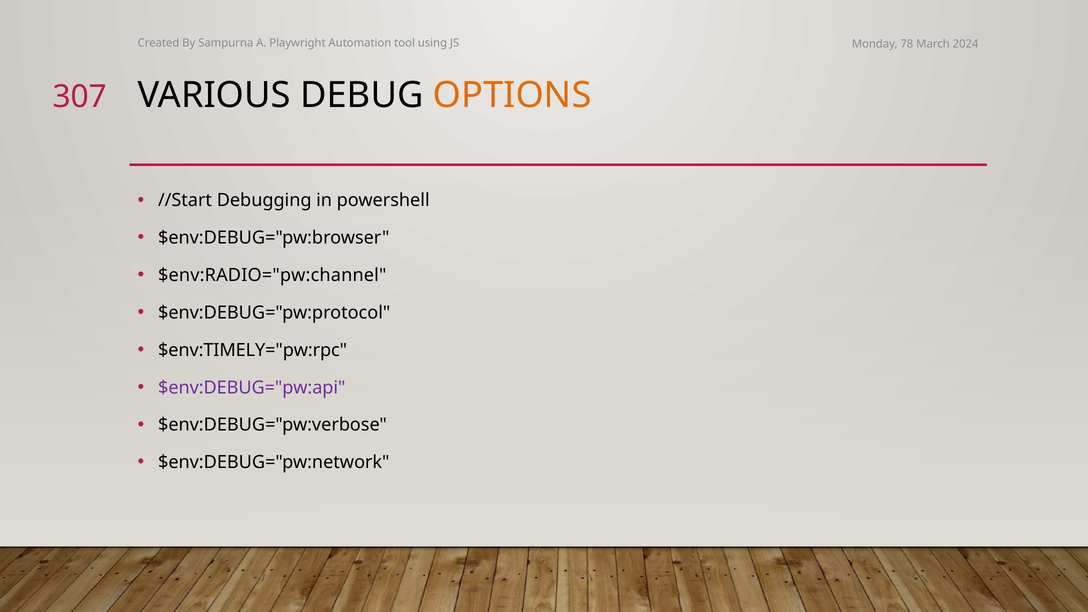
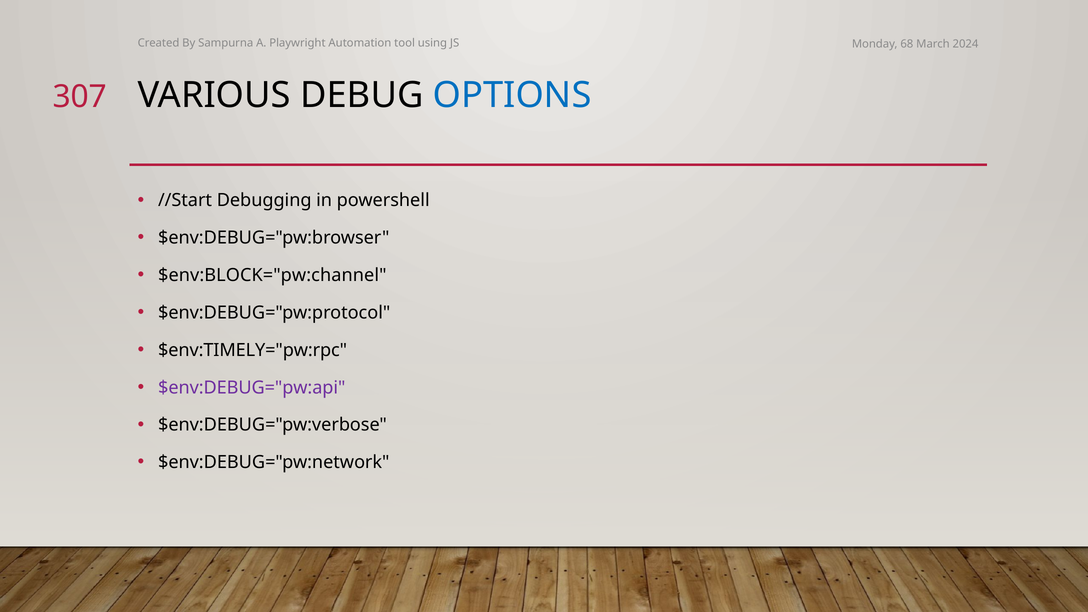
78: 78 -> 68 (907, 44)
OPTIONS colour: orange -> blue (512, 95)
$env:RADIO="pw:channel: $env:RADIO="pw:channel -> $env:BLOCK="pw:channel (272, 275)
